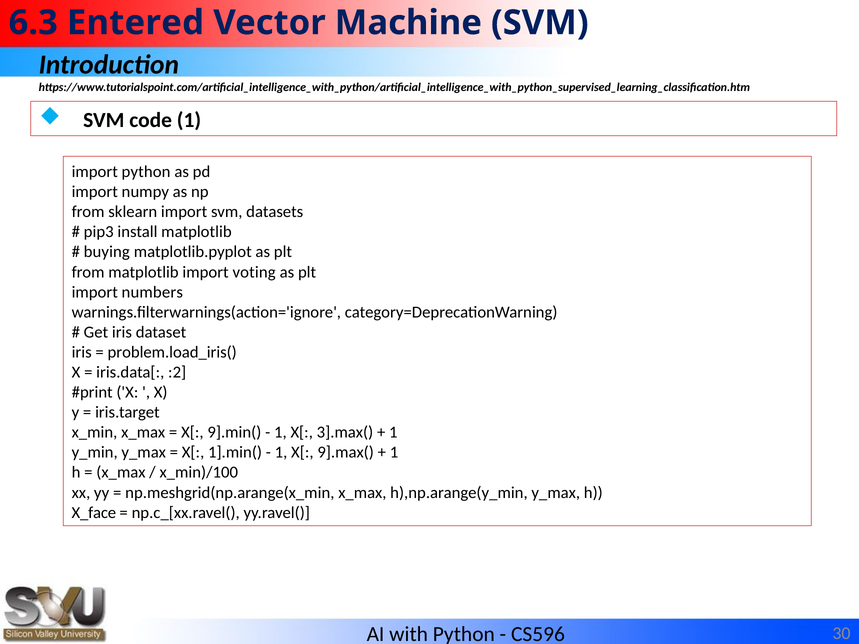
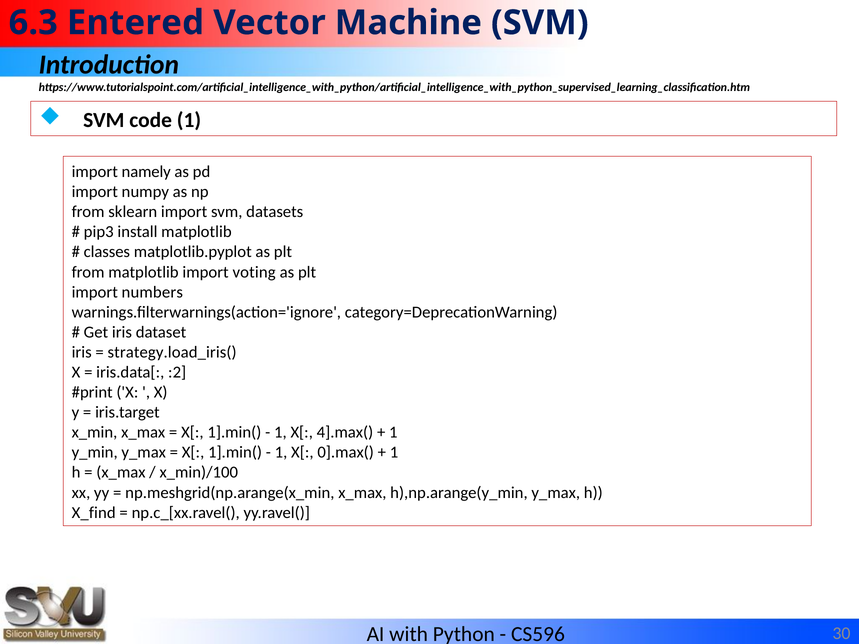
import python: python -> namely (146, 172)
buying: buying -> classes (107, 252)
problem.load_iris(: problem.load_iris( -> strategy.load_iris( (172, 352)
9].min(: 9].min( -> 1].min( (234, 433)
3].max(: 3].max( -> 4].max( (345, 433)
9].max(: 9].max( -> 0].max( (346, 453)
X_face: X_face -> X_find (94, 513)
